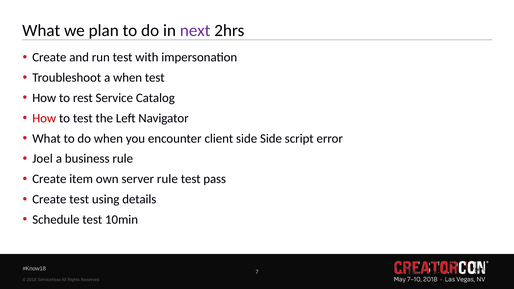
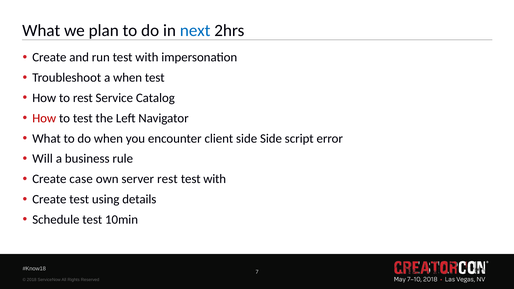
next colour: purple -> blue (195, 30)
Joel: Joel -> Will (43, 159)
item: item -> case (81, 179)
server rule: rule -> rest (167, 179)
pass: pass -> with (215, 179)
